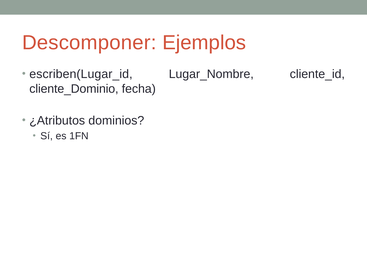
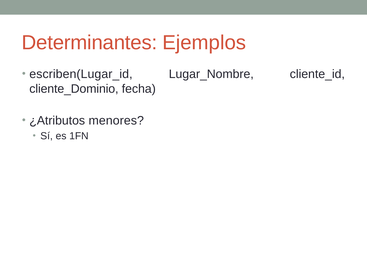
Descomponer: Descomponer -> Determinantes (89, 43)
dominios: dominios -> menores (116, 121)
